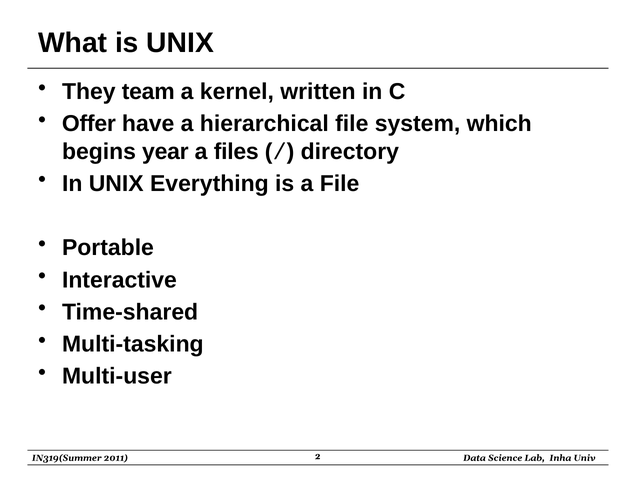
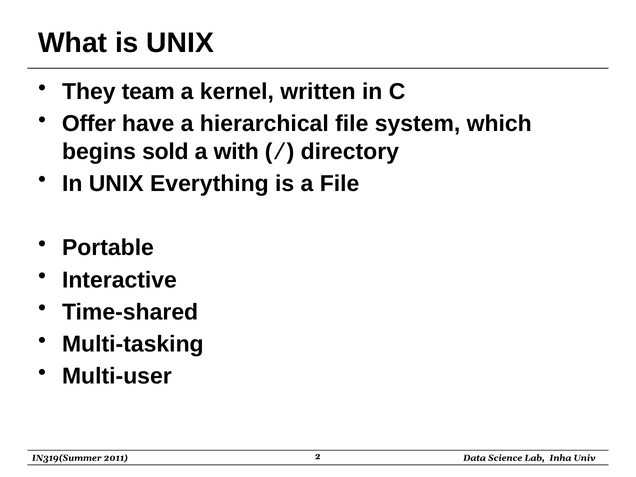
year: year -> sold (165, 151)
files: files -> with (236, 151)
